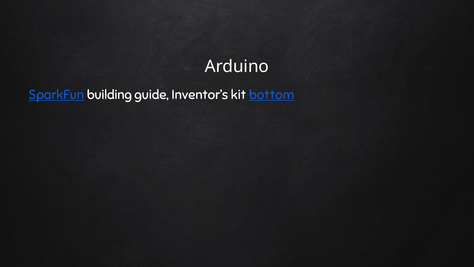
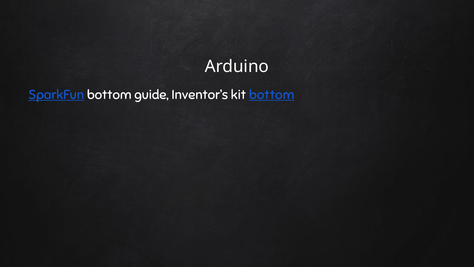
SparkFun building: building -> bottom (109, 95)
